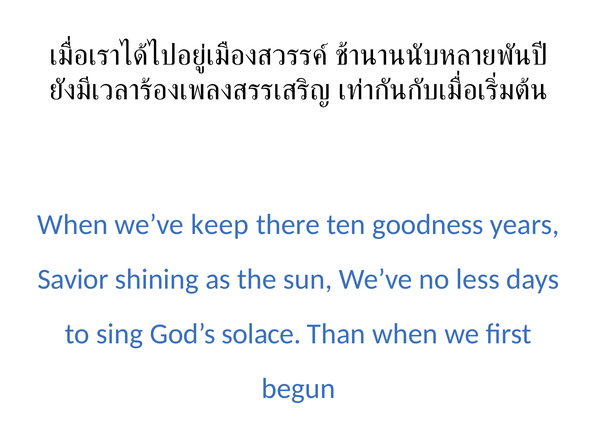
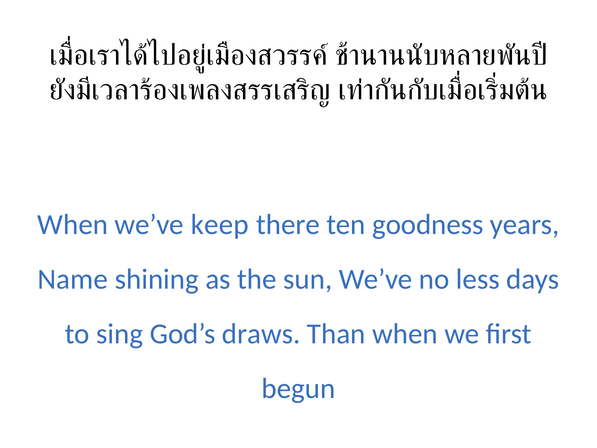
Savior: Savior -> Name (73, 279)
solace: solace -> draws (261, 334)
